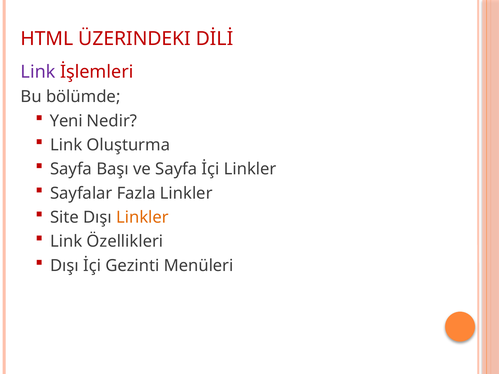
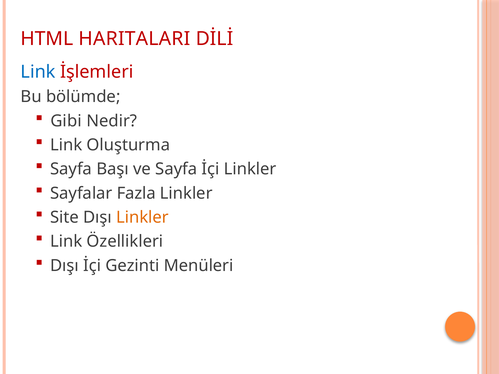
ÜZERINDEKI: ÜZERINDEKI -> HARITALARI (134, 39)
Link colour: purple -> blue (38, 72)
Yeni: Yeni -> Gibi (66, 121)
